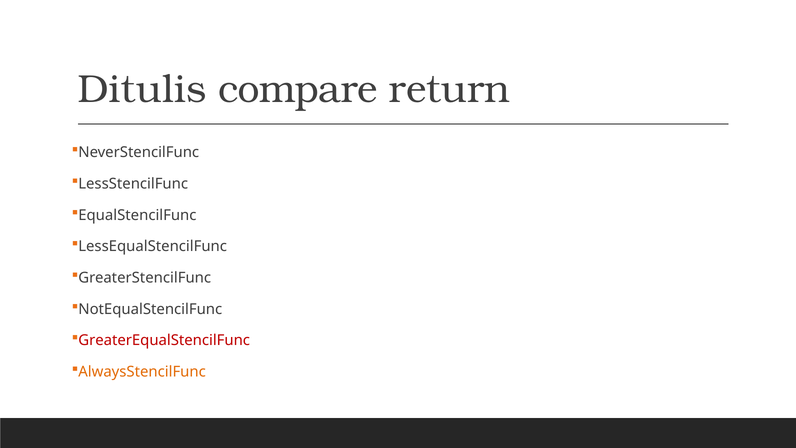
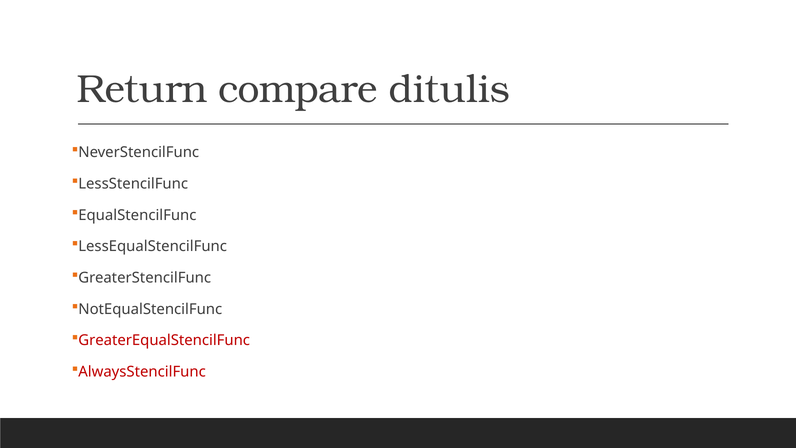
Ditulis: Ditulis -> Return (142, 89)
return: return -> ditulis (450, 89)
AlwaysStencilFunc colour: orange -> red (142, 372)
